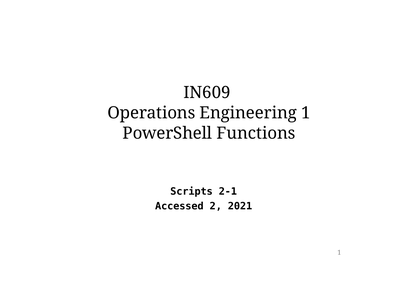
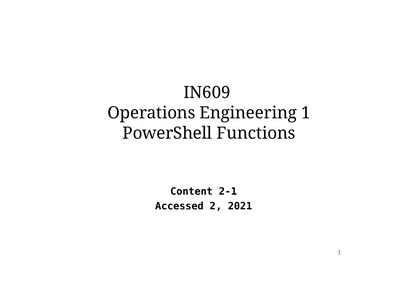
Scripts: Scripts -> Content (192, 191)
